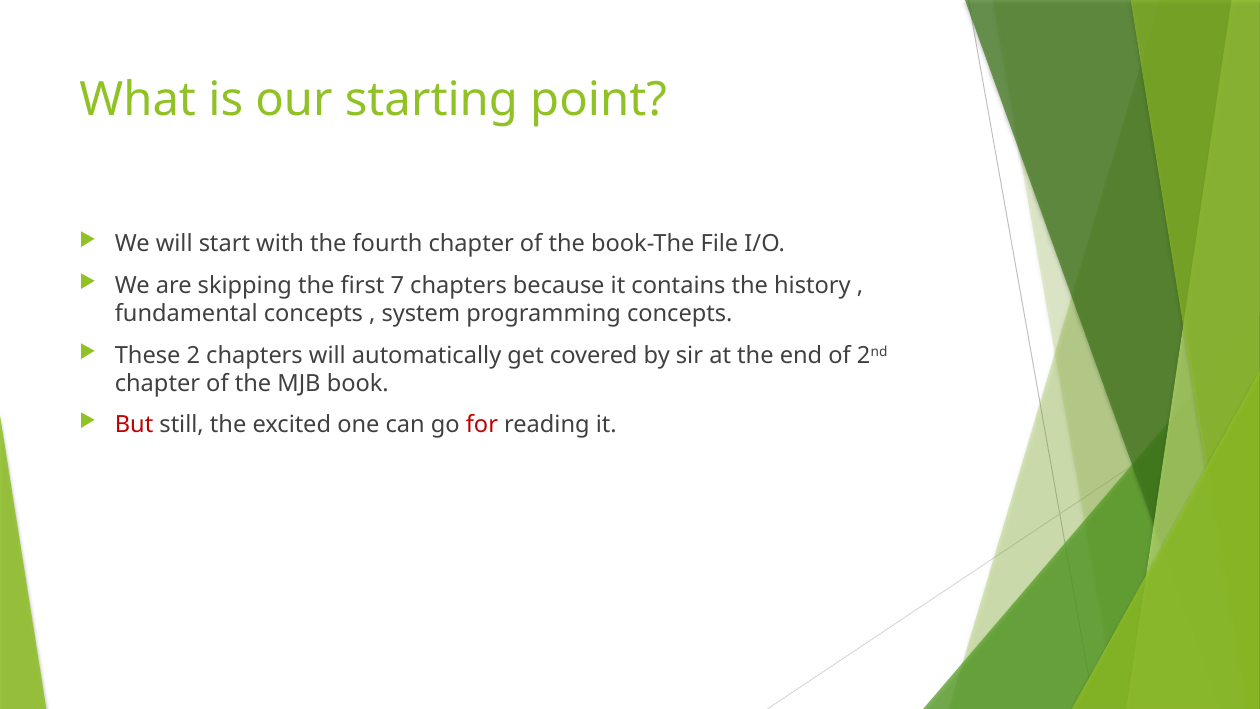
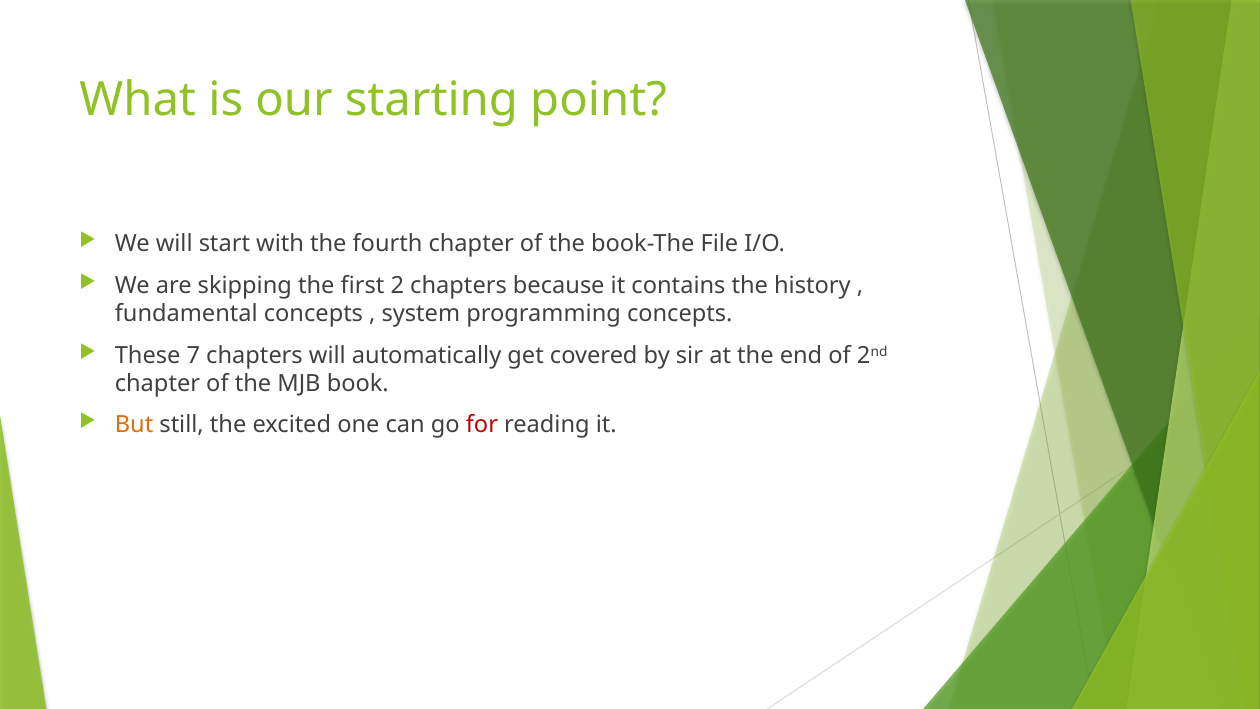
7: 7 -> 2 (397, 285)
2: 2 -> 7 (193, 355)
But colour: red -> orange (134, 425)
